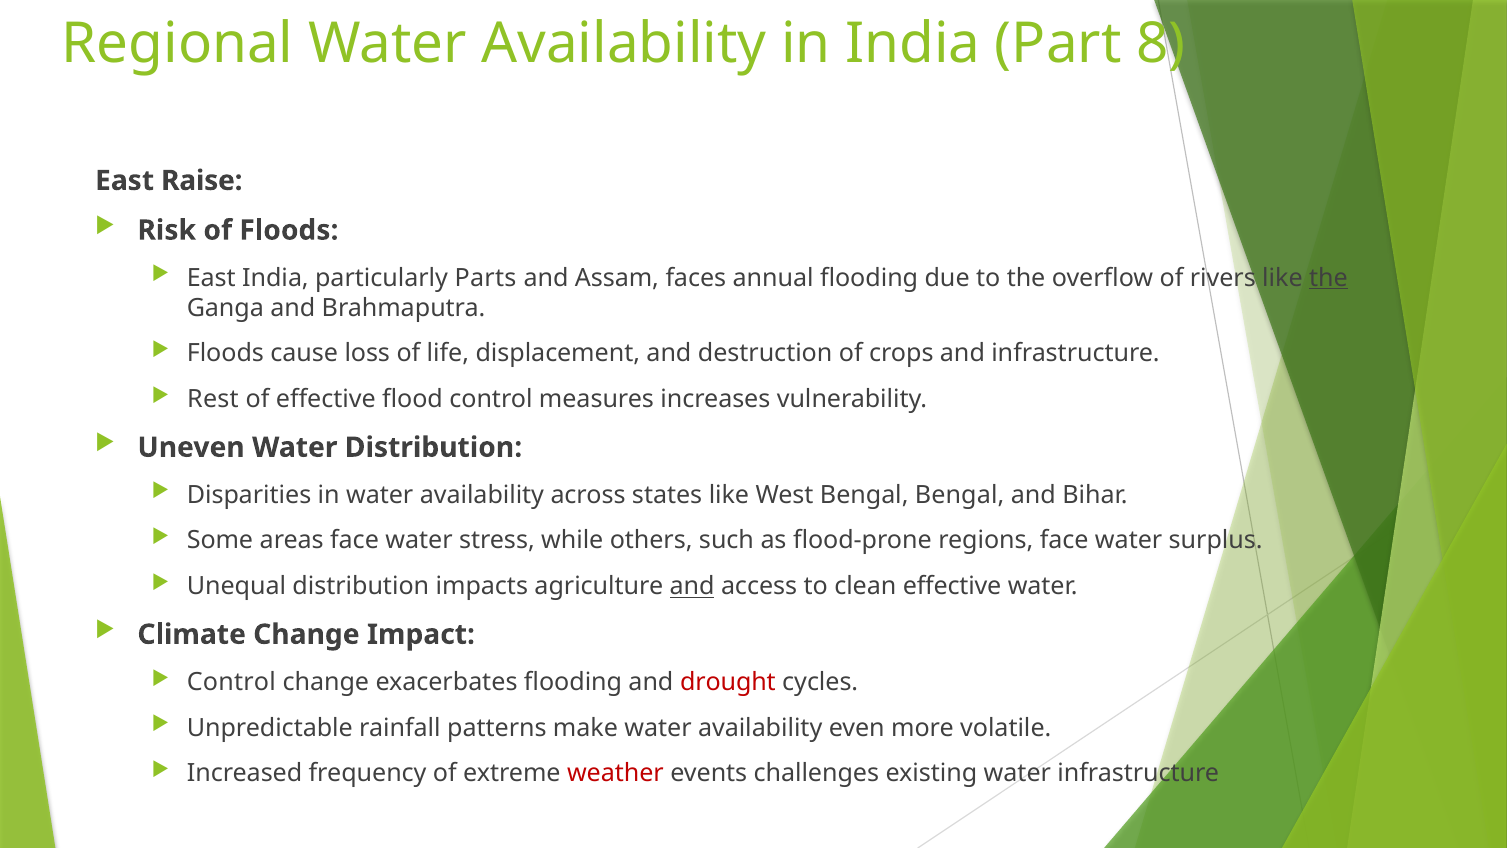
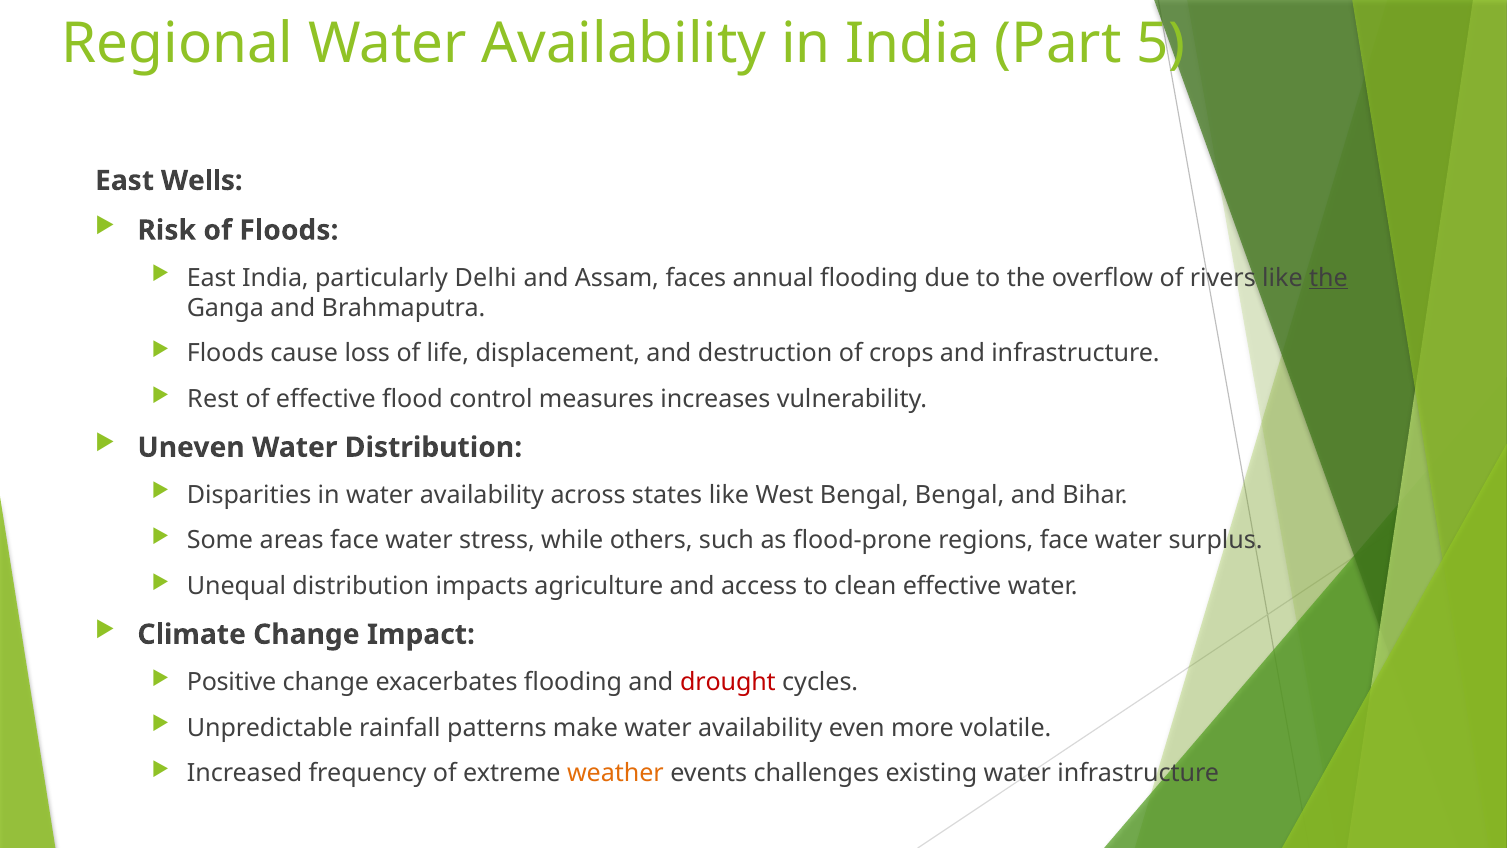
8: 8 -> 5 (1161, 44)
Raise: Raise -> Wells (202, 181)
Parts: Parts -> Delhi (486, 278)
and underline: present -> none (692, 586)
Control: Control -> Positive (232, 682)
weather colour: red -> orange (615, 773)
